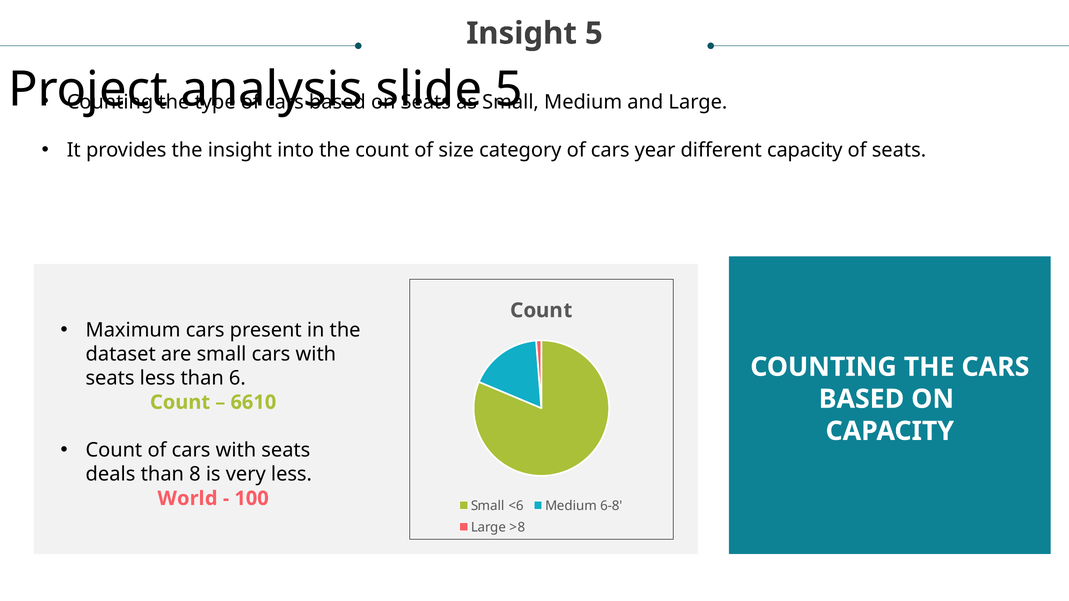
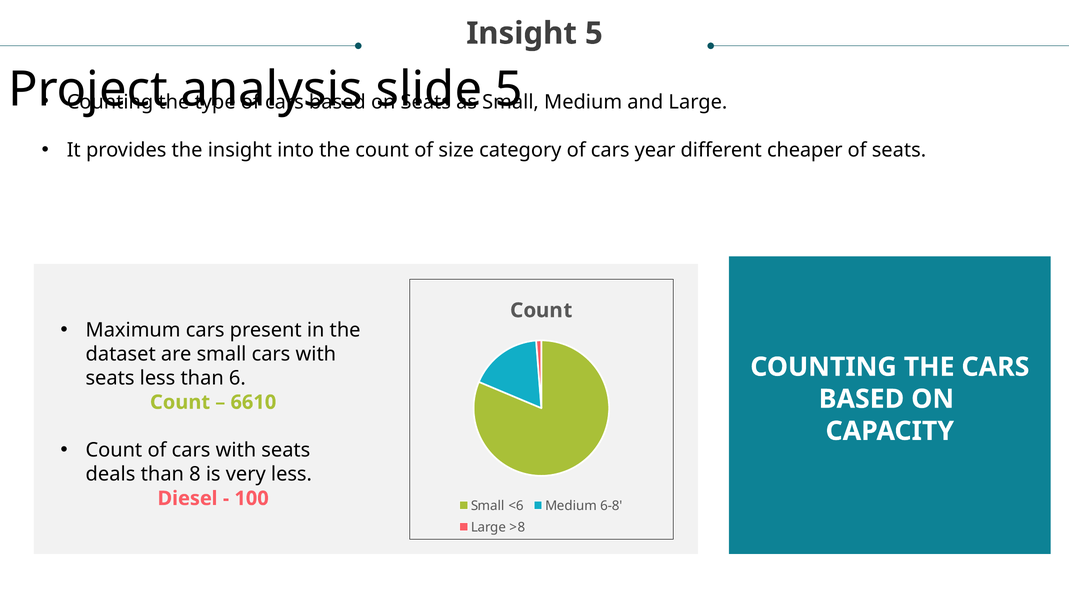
different capacity: capacity -> cheaper (805, 150)
World: World -> Diesel (188, 499)
